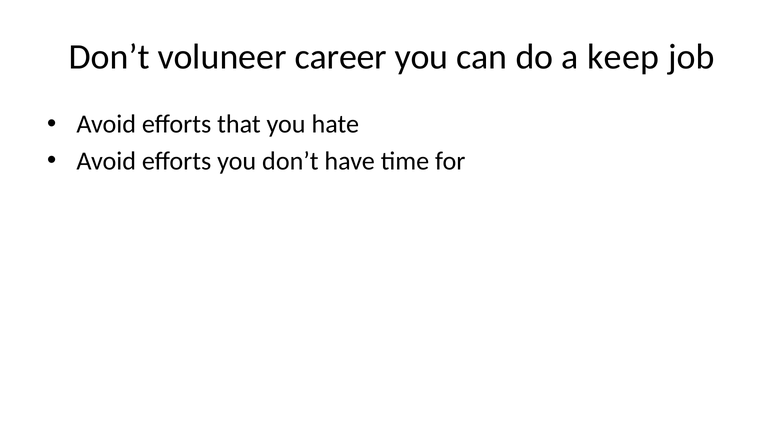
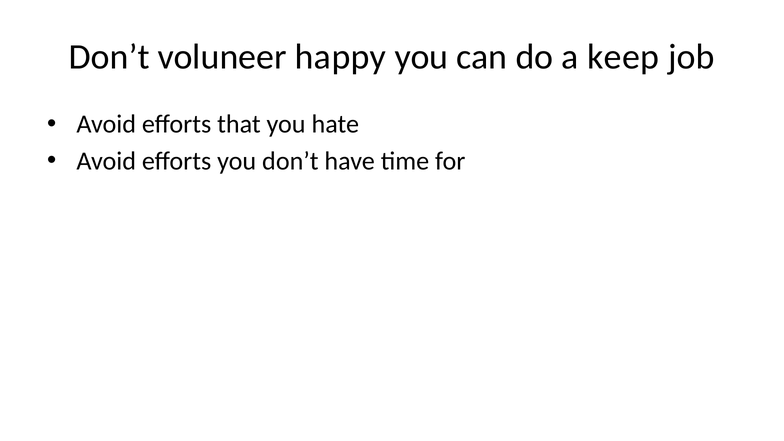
career: career -> happy (341, 57)
